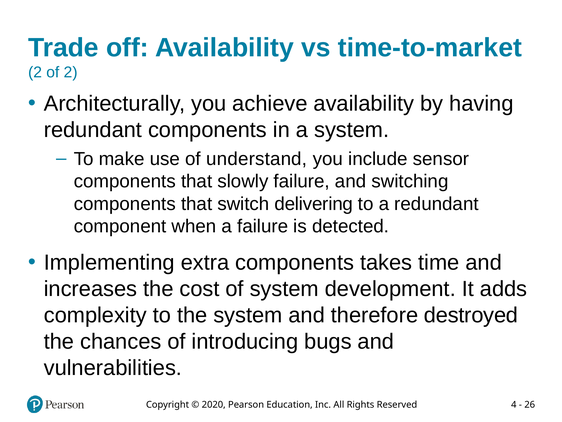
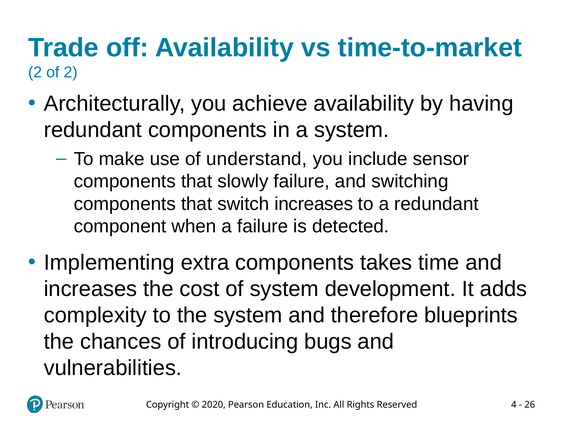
switch delivering: delivering -> increases (314, 204)
destroyed: destroyed -> blueprints (471, 315)
